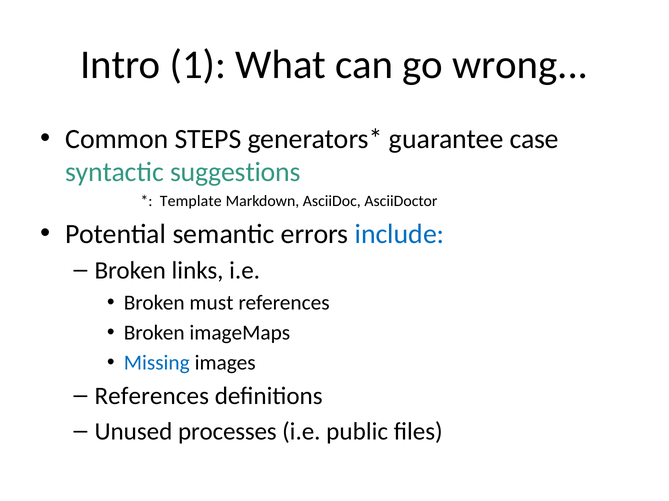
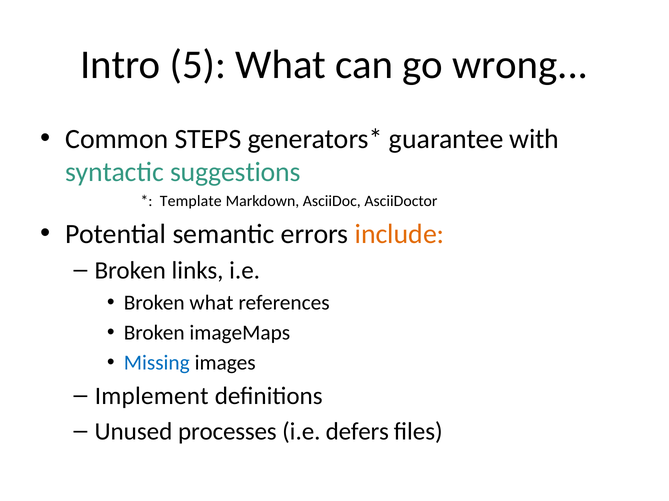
1: 1 -> 5 (198, 65)
case: case -> with (534, 139)
include colour: blue -> orange (400, 234)
Broken must: must -> what (211, 303)
References: References -> Implement (152, 397)
public: public -> defers (357, 432)
